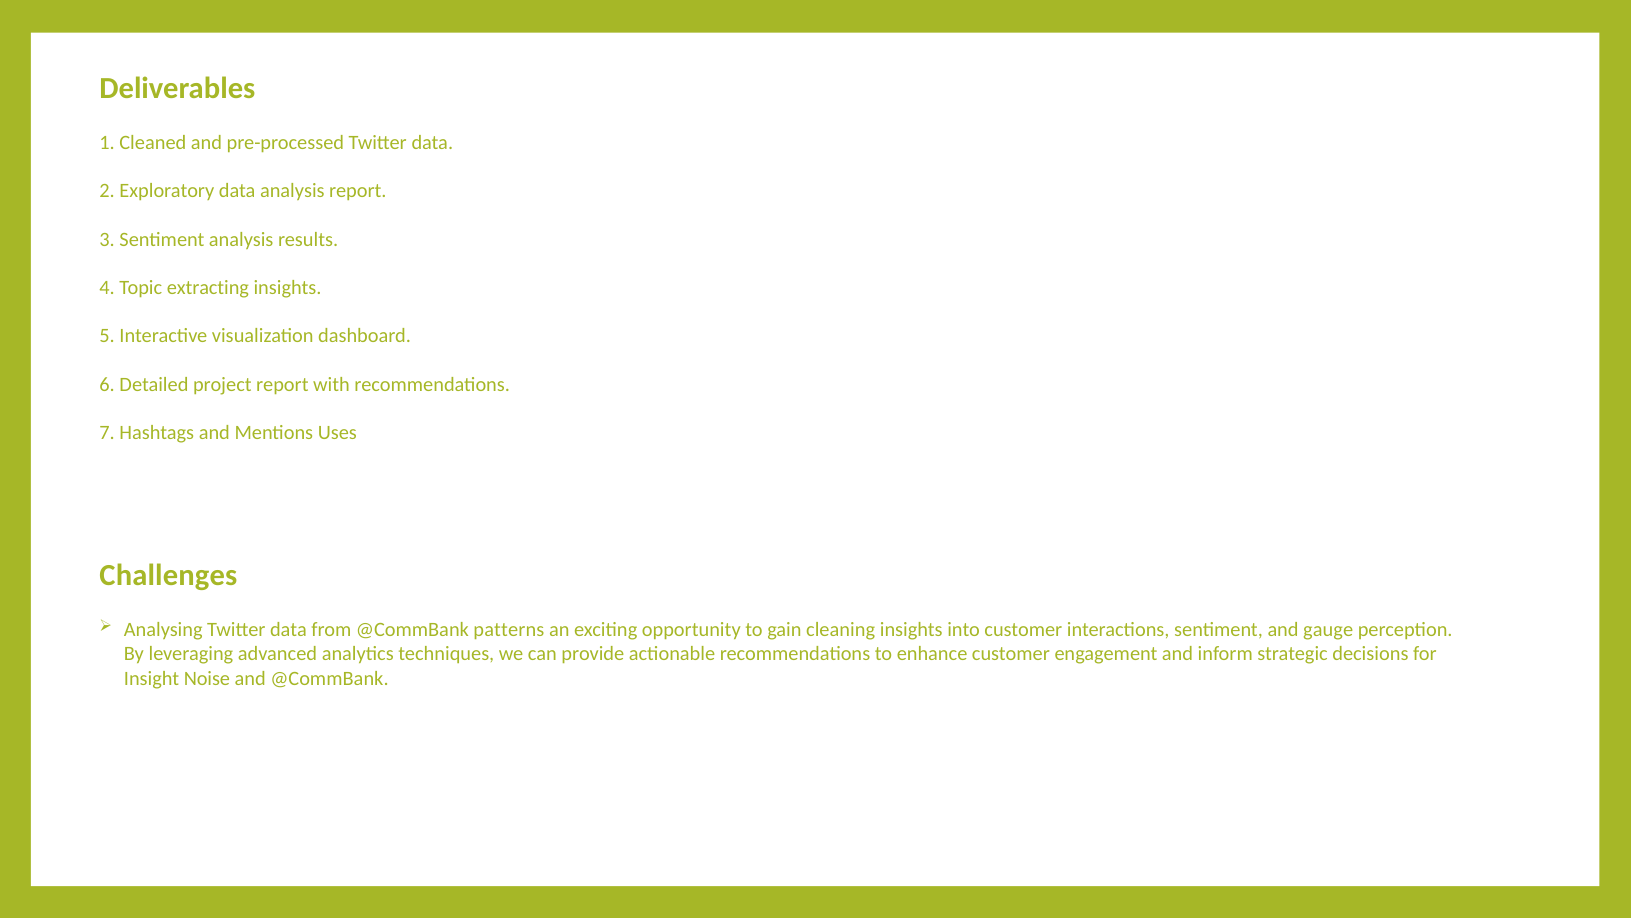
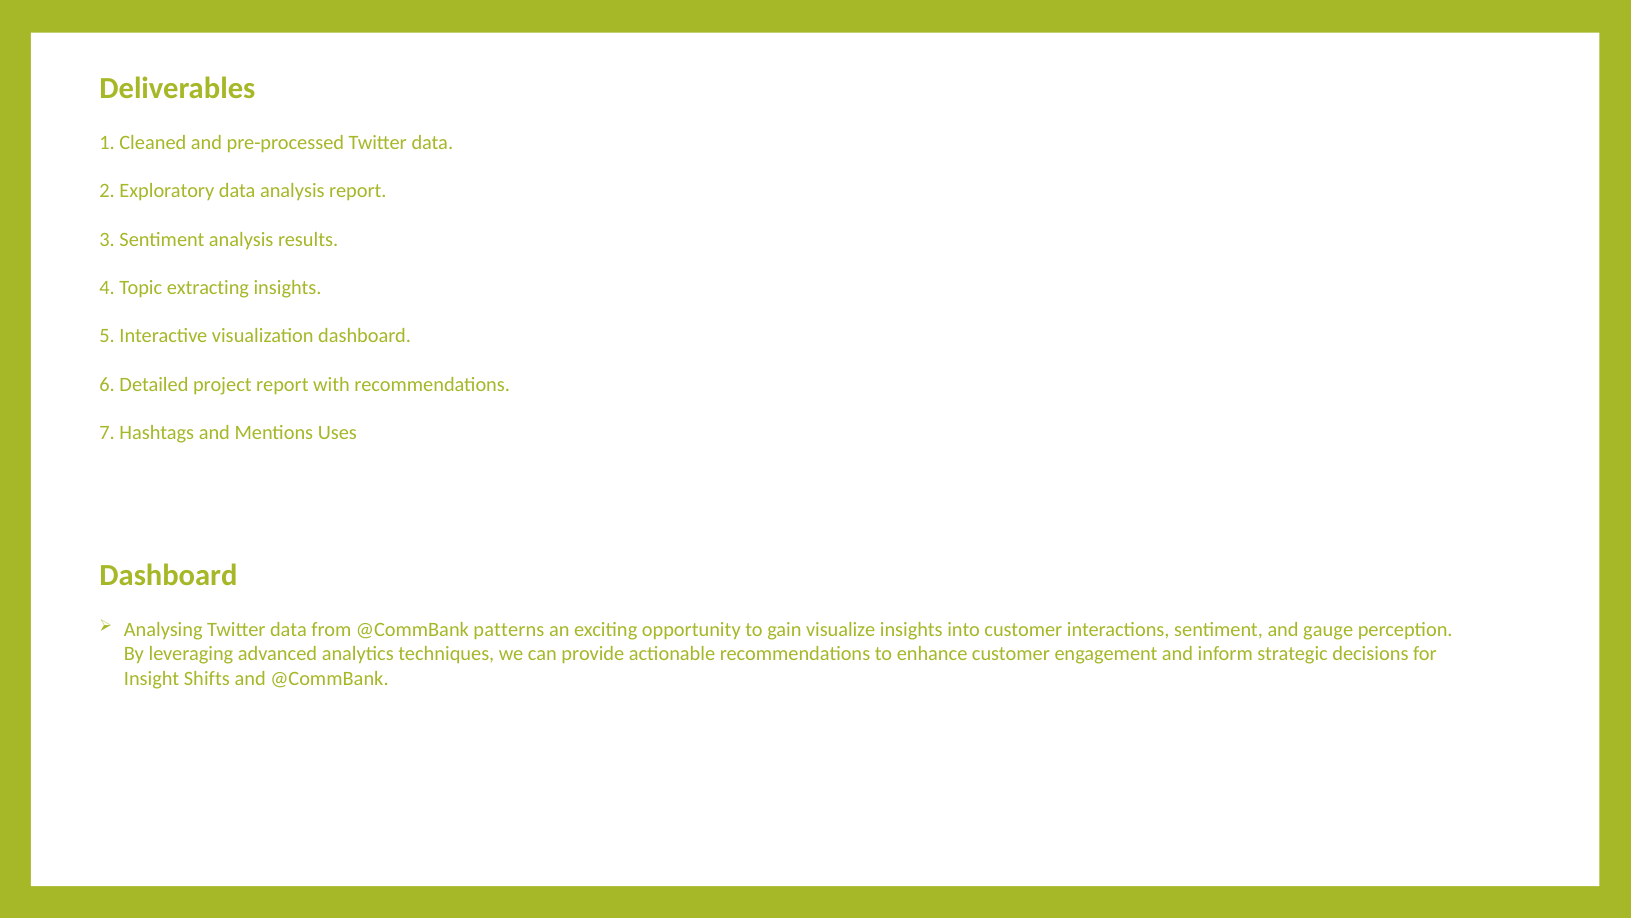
Challenges: Challenges -> Dashboard (168, 575)
cleaning: cleaning -> visualize (841, 629)
Noise: Noise -> Shifts (207, 678)
